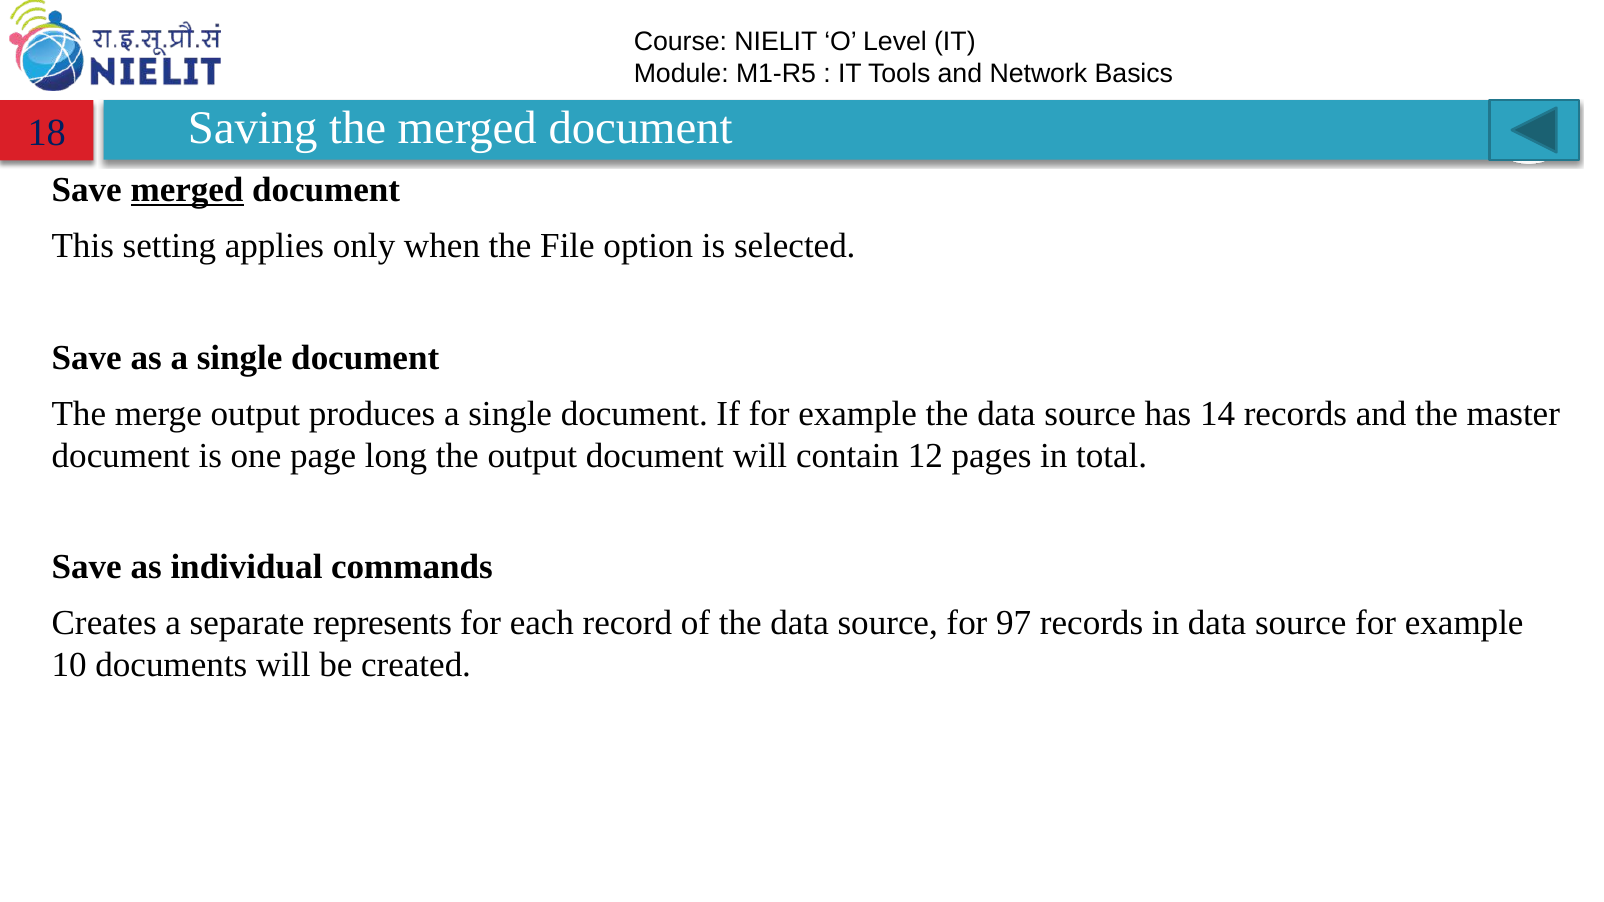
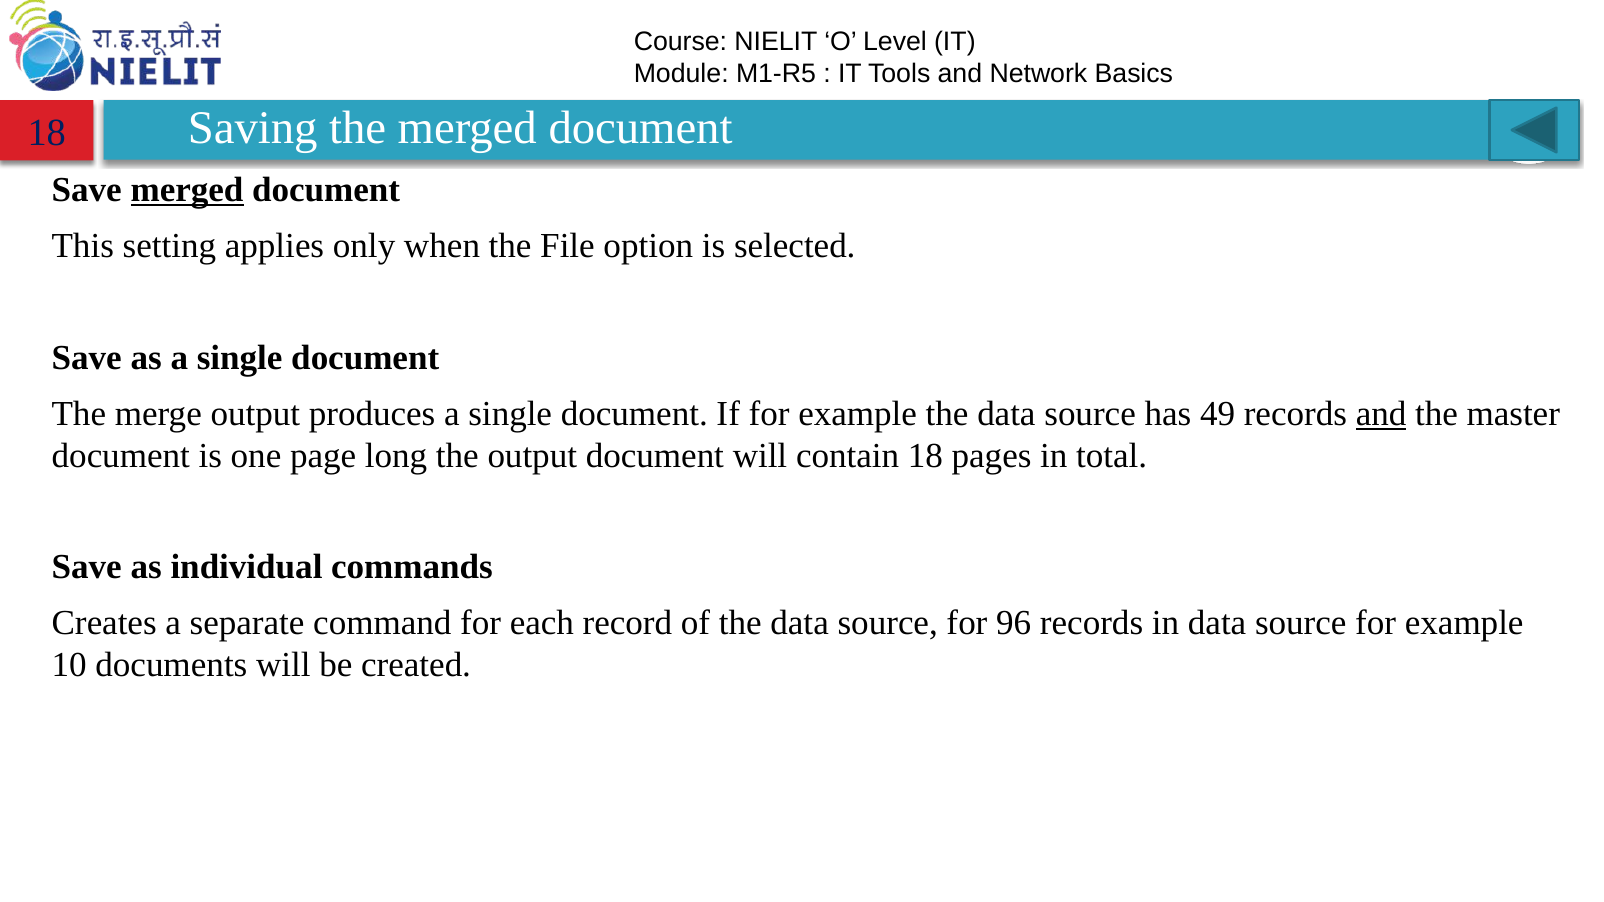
14: 14 -> 49 (1218, 414)
and underline: none -> present (1381, 414)
contain 12: 12 -> 18 (925, 456)
represents: represents -> command (382, 623)
97: 97 -> 96 (1014, 623)
